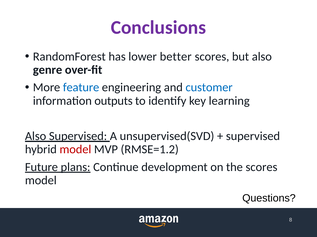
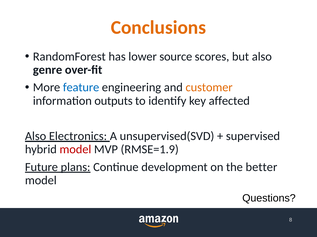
Conclusions colour: purple -> orange (158, 28)
better: better -> source (176, 57)
customer colour: blue -> orange (209, 88)
learning: learning -> affected (229, 101)
Also Supervised: Supervised -> Electronics (78, 136)
RMSE=1.2: RMSE=1.2 -> RMSE=1.9 (150, 150)
the scores: scores -> better (261, 168)
